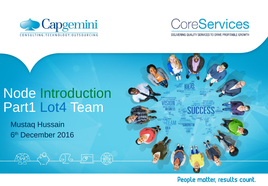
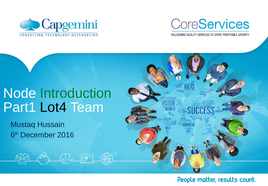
Lot4 colour: blue -> black (53, 107)
